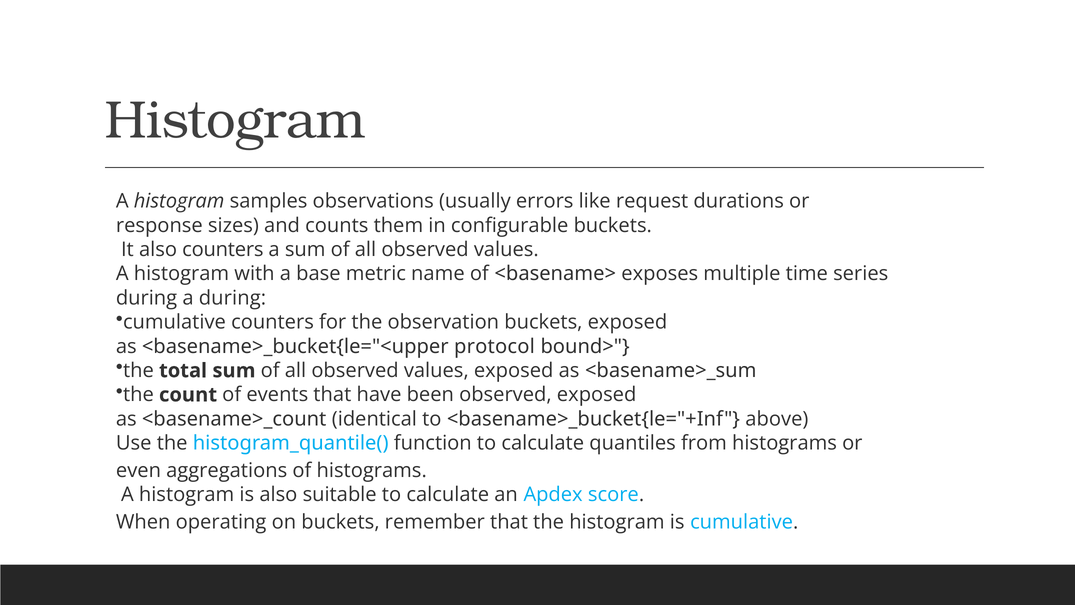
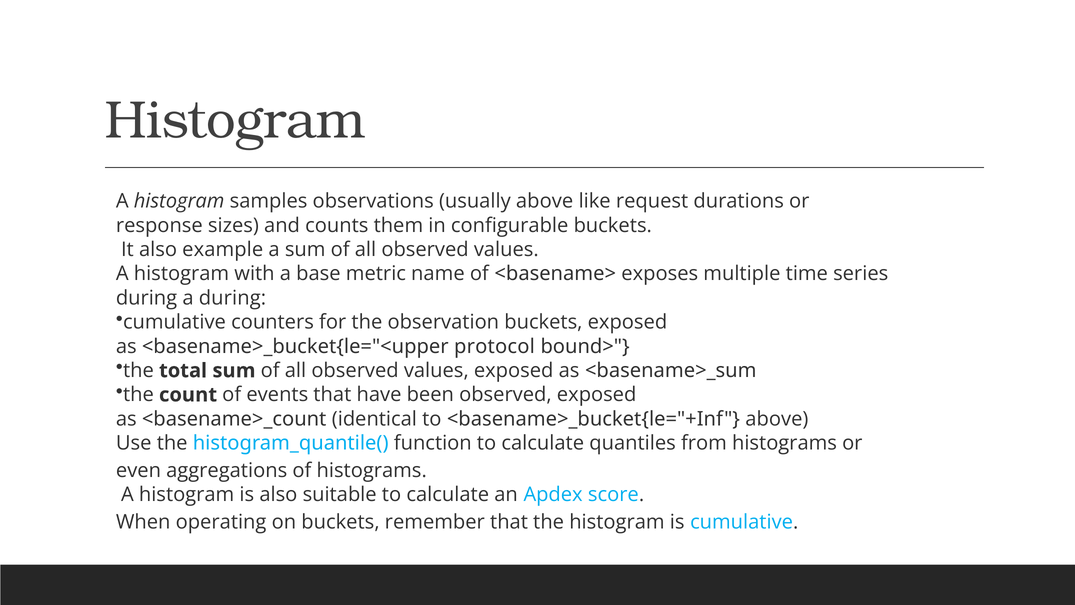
usually errors: errors -> above (545, 201)
also counters: counters -> example (223, 249)
